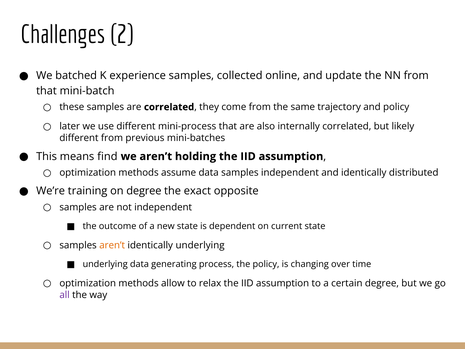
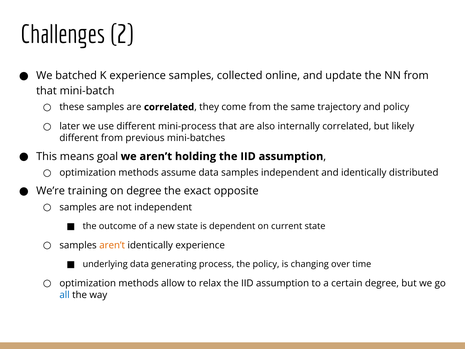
find: find -> goal (108, 156)
identically underlying: underlying -> experience (200, 245)
all colour: purple -> blue (65, 295)
